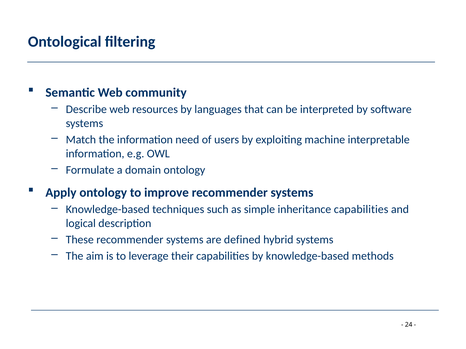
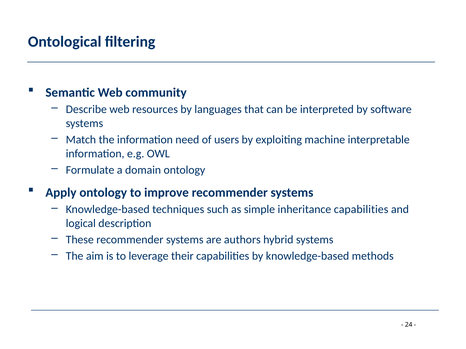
defined: defined -> authors (242, 240)
